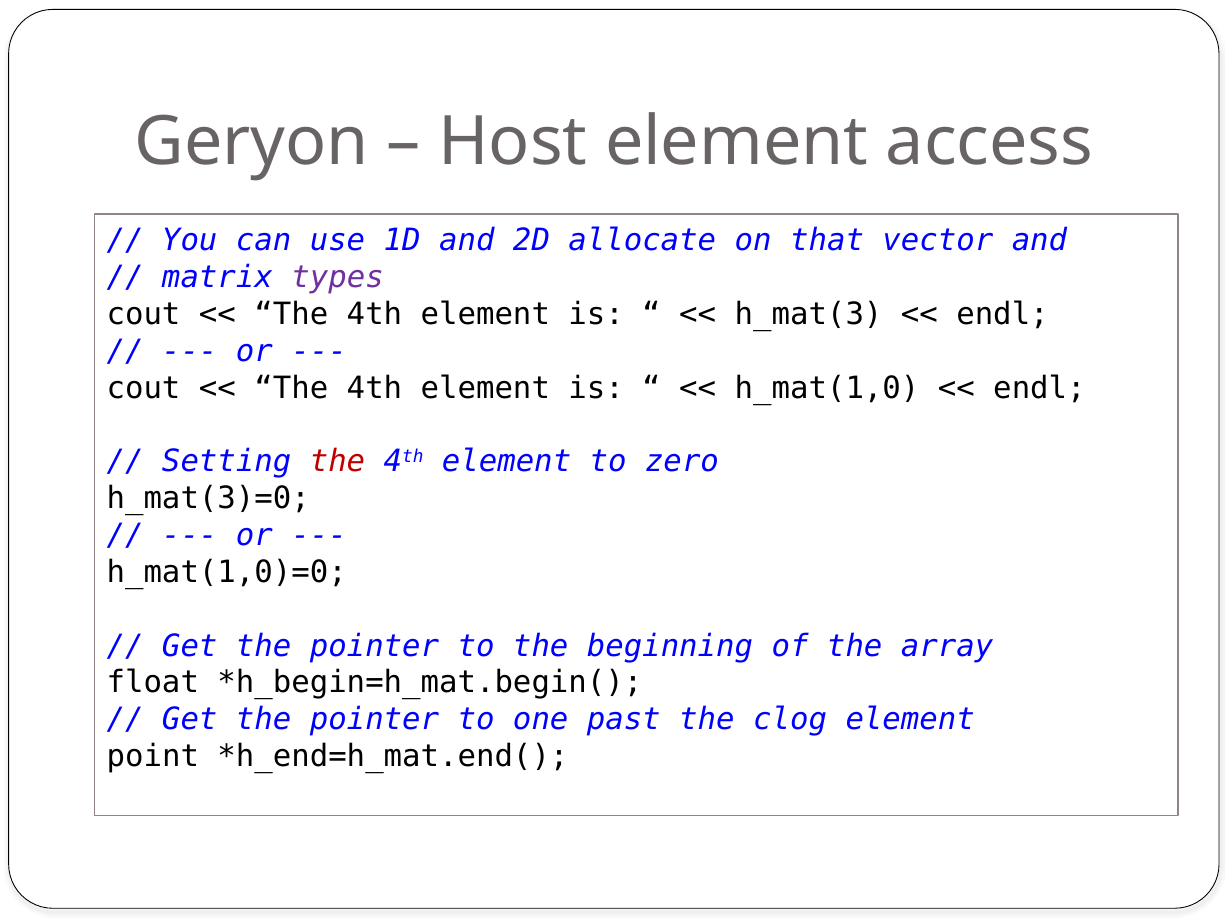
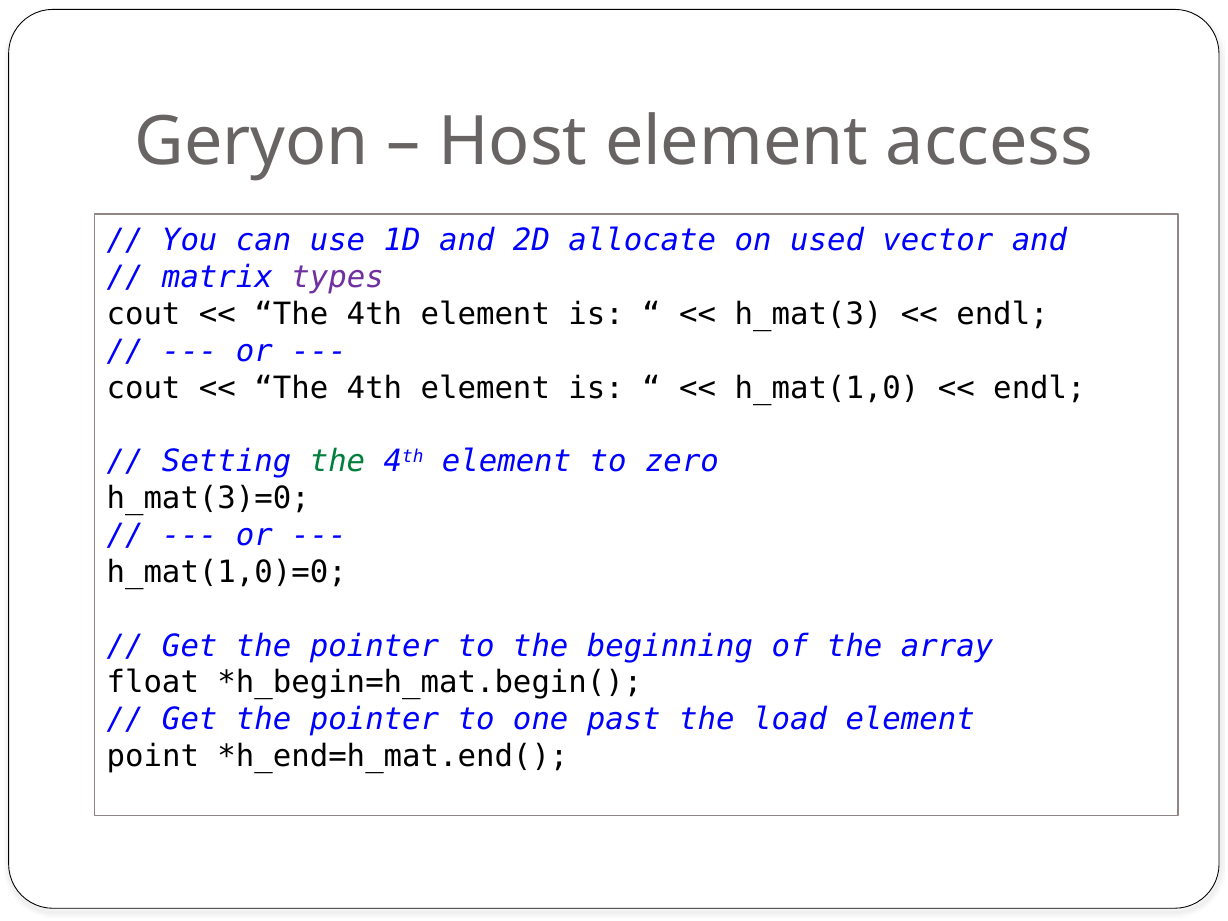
that: that -> used (827, 241)
the colour: red -> green (338, 462)
clog: clog -> load (790, 720)
